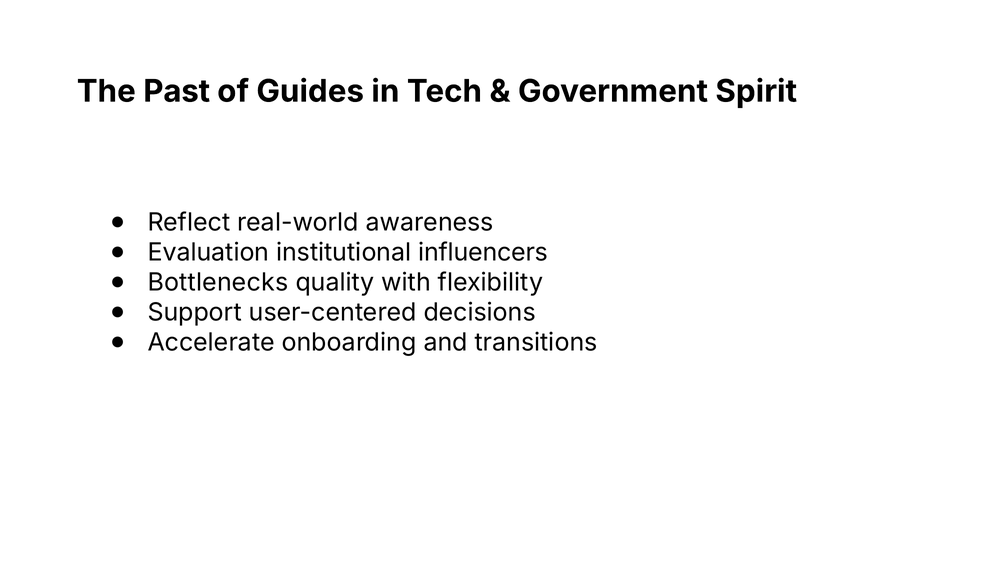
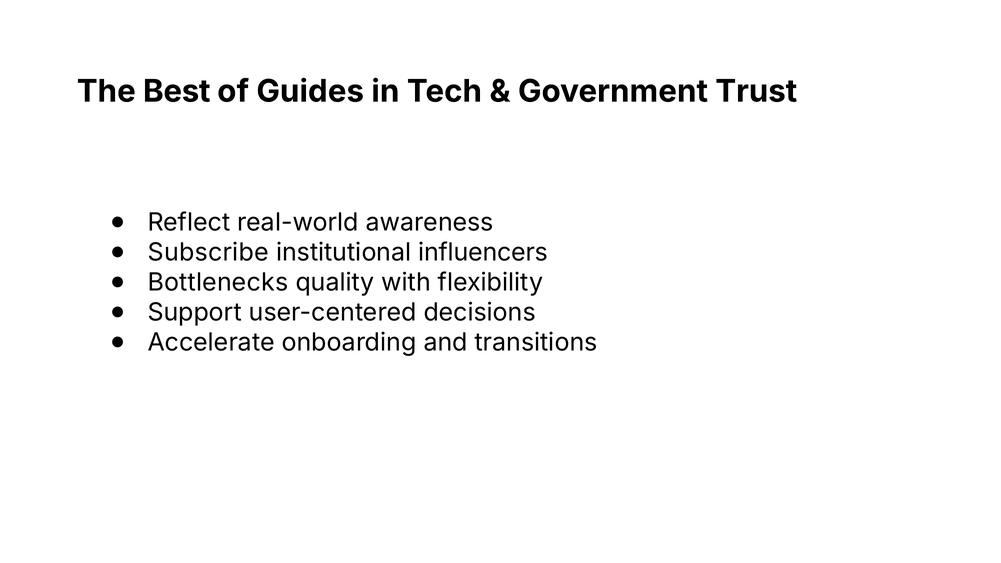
Past: Past -> Best (177, 91)
Spirit: Spirit -> Trust (756, 91)
Evaluation: Evaluation -> Subscribe (208, 252)
